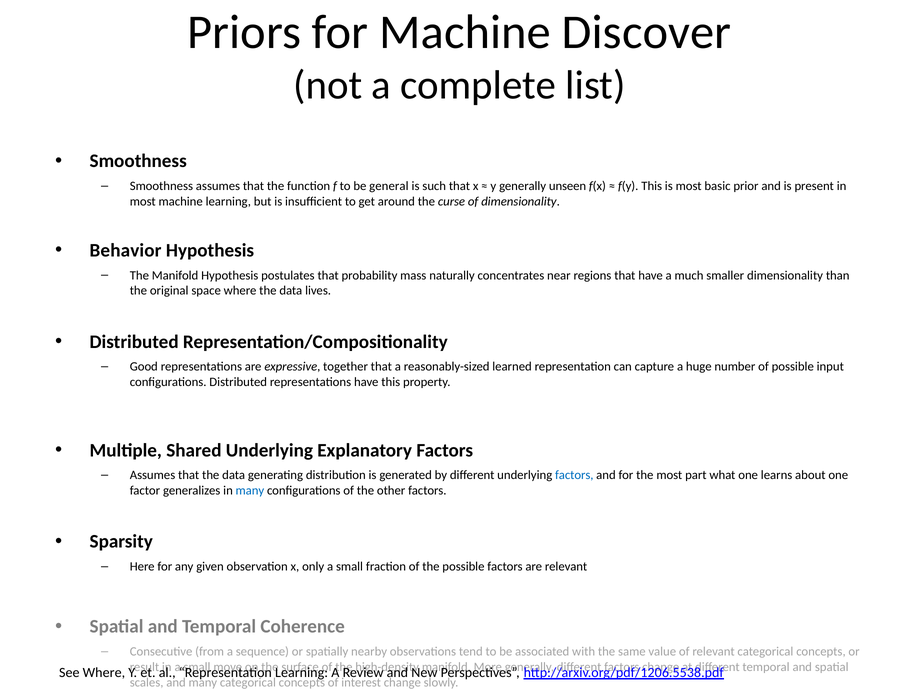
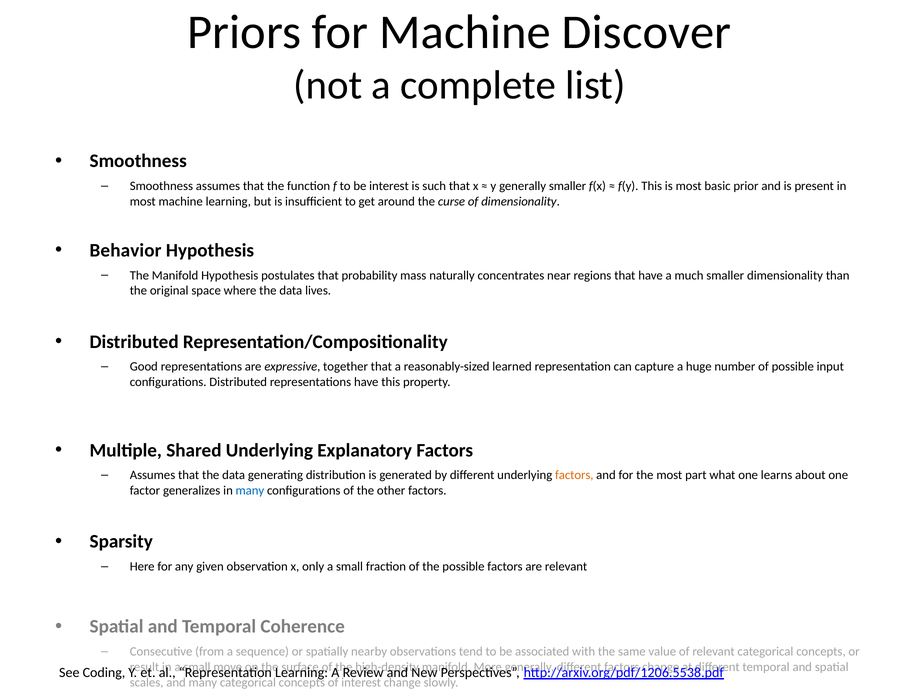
be general: general -> interest (389, 186)
generally unseen: unseen -> smaller (568, 186)
factors colour: blue -> orange (574, 475)
See Where: Where -> Coding (104, 673)
